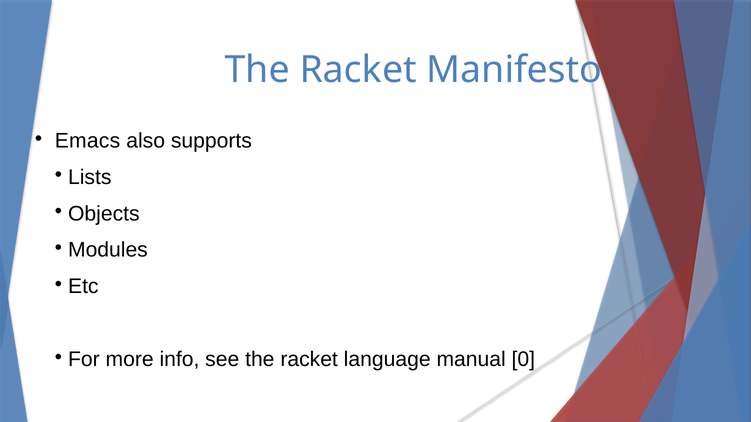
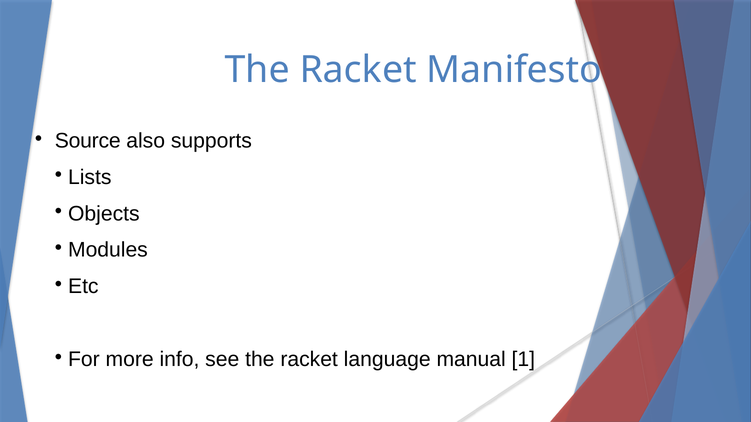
Emacs: Emacs -> Source (88, 141)
0: 0 -> 1 (523, 360)
